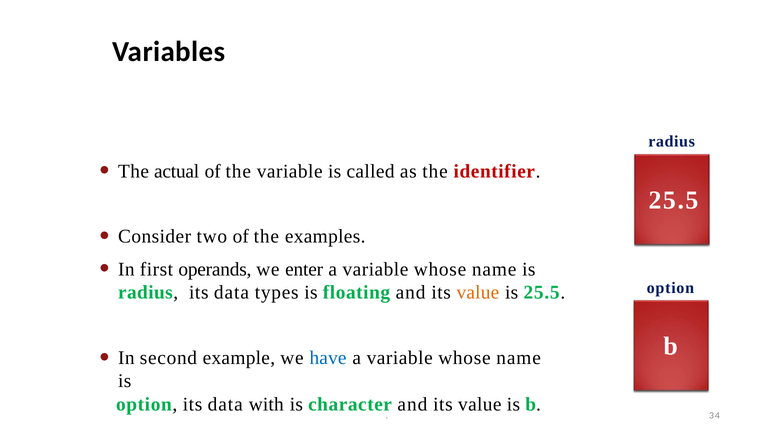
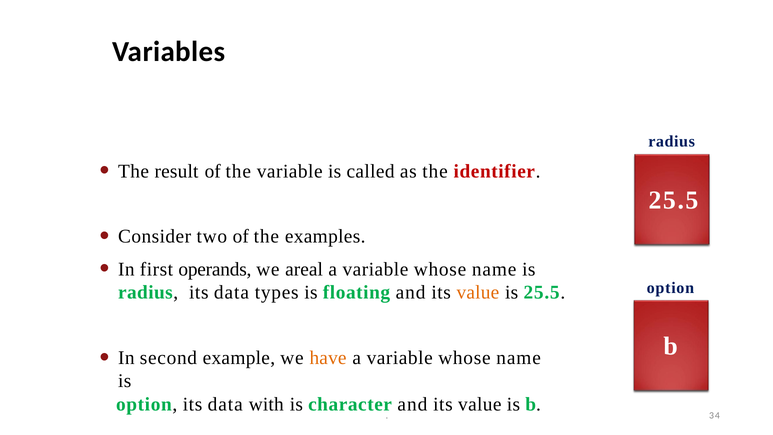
actual: actual -> result (176, 171)
enter: enter -> areal (304, 269)
have colour: blue -> orange (328, 358)
